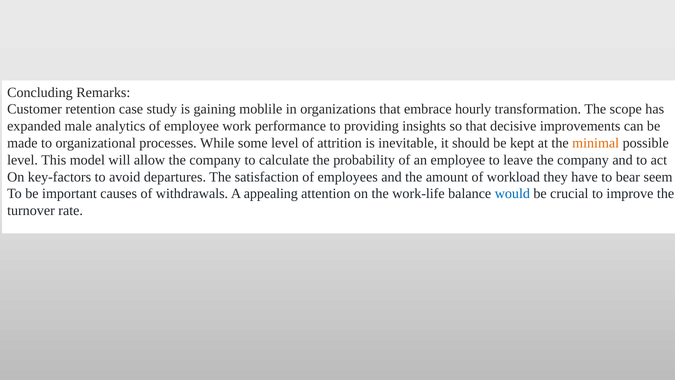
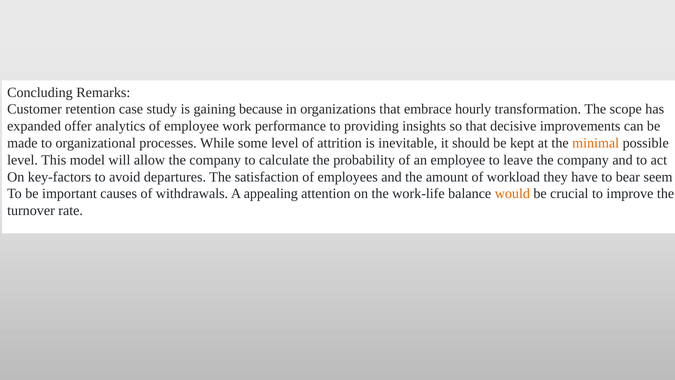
moblile: moblile -> because (261, 109)
male: male -> offer (78, 126)
would colour: blue -> orange (512, 194)
